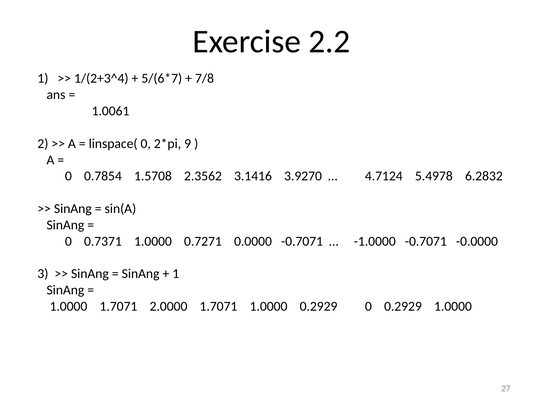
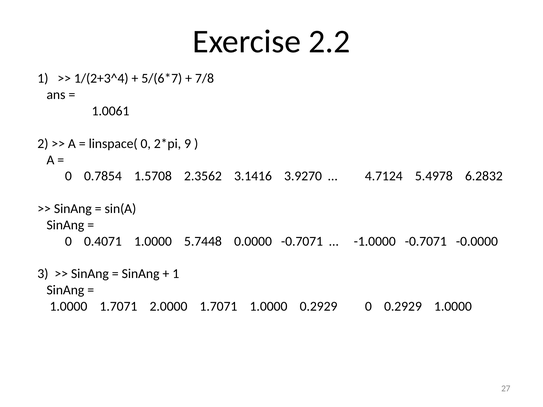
0.7371: 0.7371 -> 0.4071 (103, 241)
0.7271: 0.7271 -> 5.7448 (203, 241)
